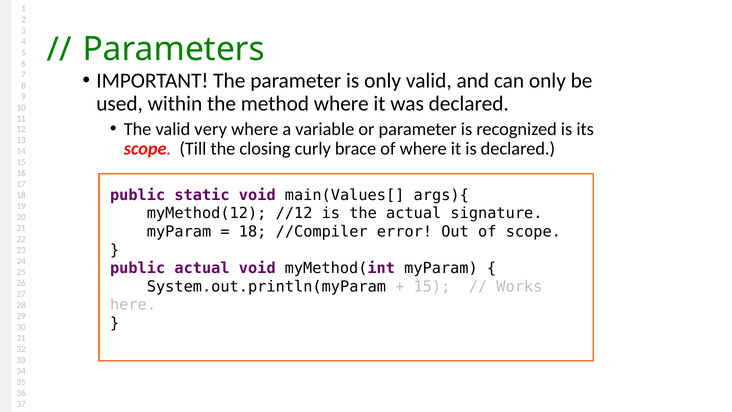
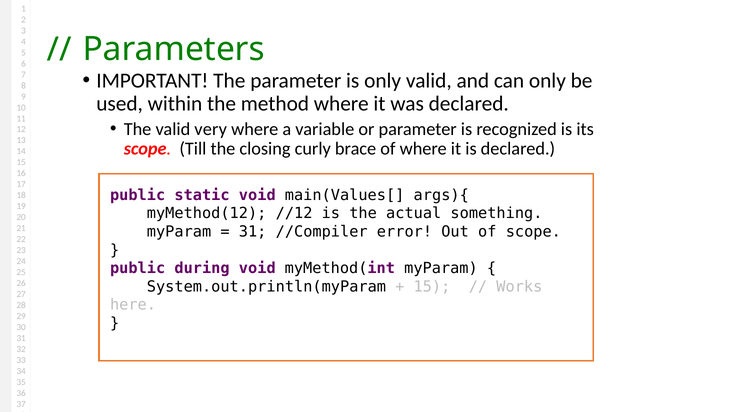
signature: signature -> something (496, 213)
18: 18 -> 31 (253, 232)
public actual: actual -> during (202, 268)
